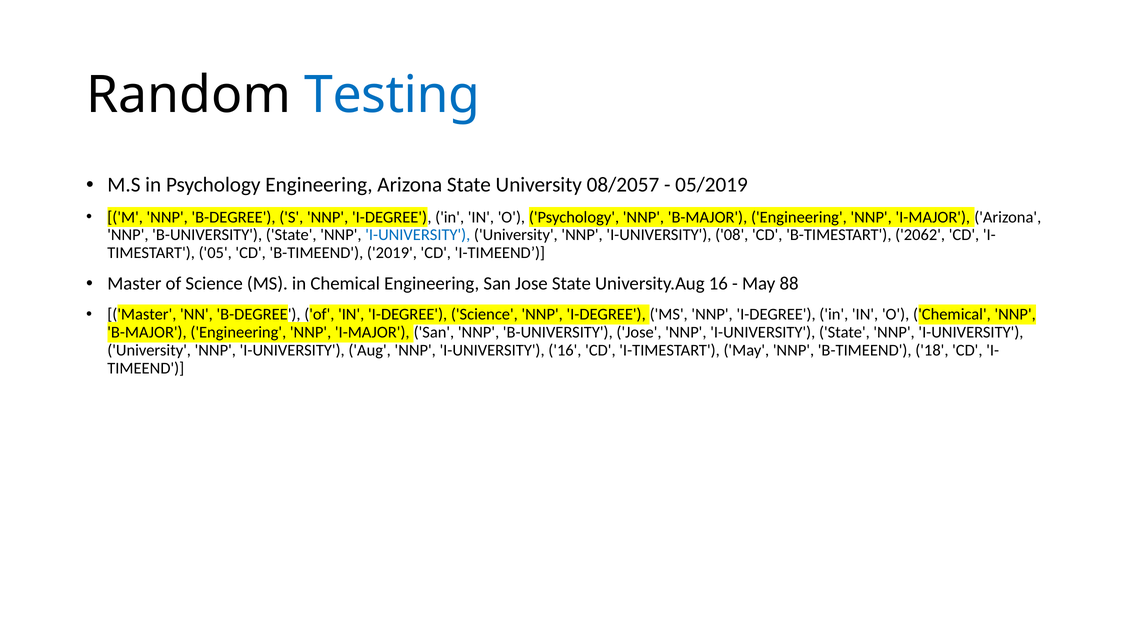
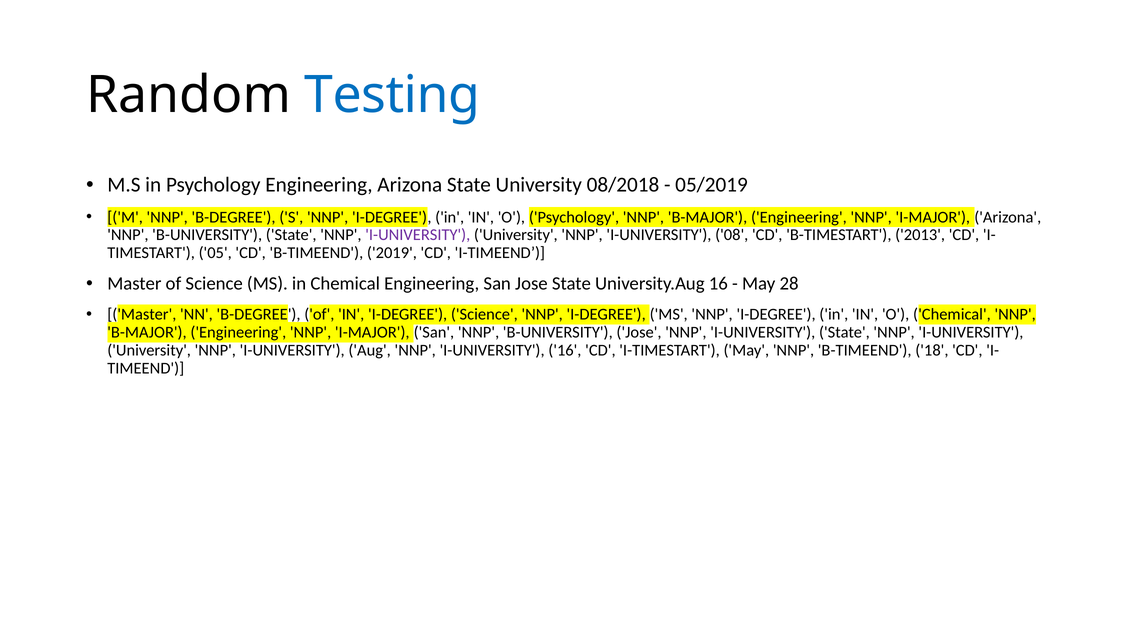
08/2057: 08/2057 -> 08/2018 (623, 185)
I-UNIVERSITY colour: blue -> purple (418, 235)
2062: 2062 -> 2013 (920, 235)
88: 88 -> 28 (789, 283)
